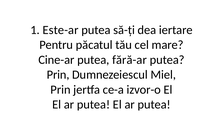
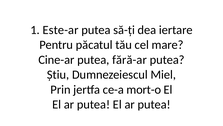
Prin: Prin -> Știu (58, 74)
izvor-o: izvor-o -> mort-o (144, 89)
